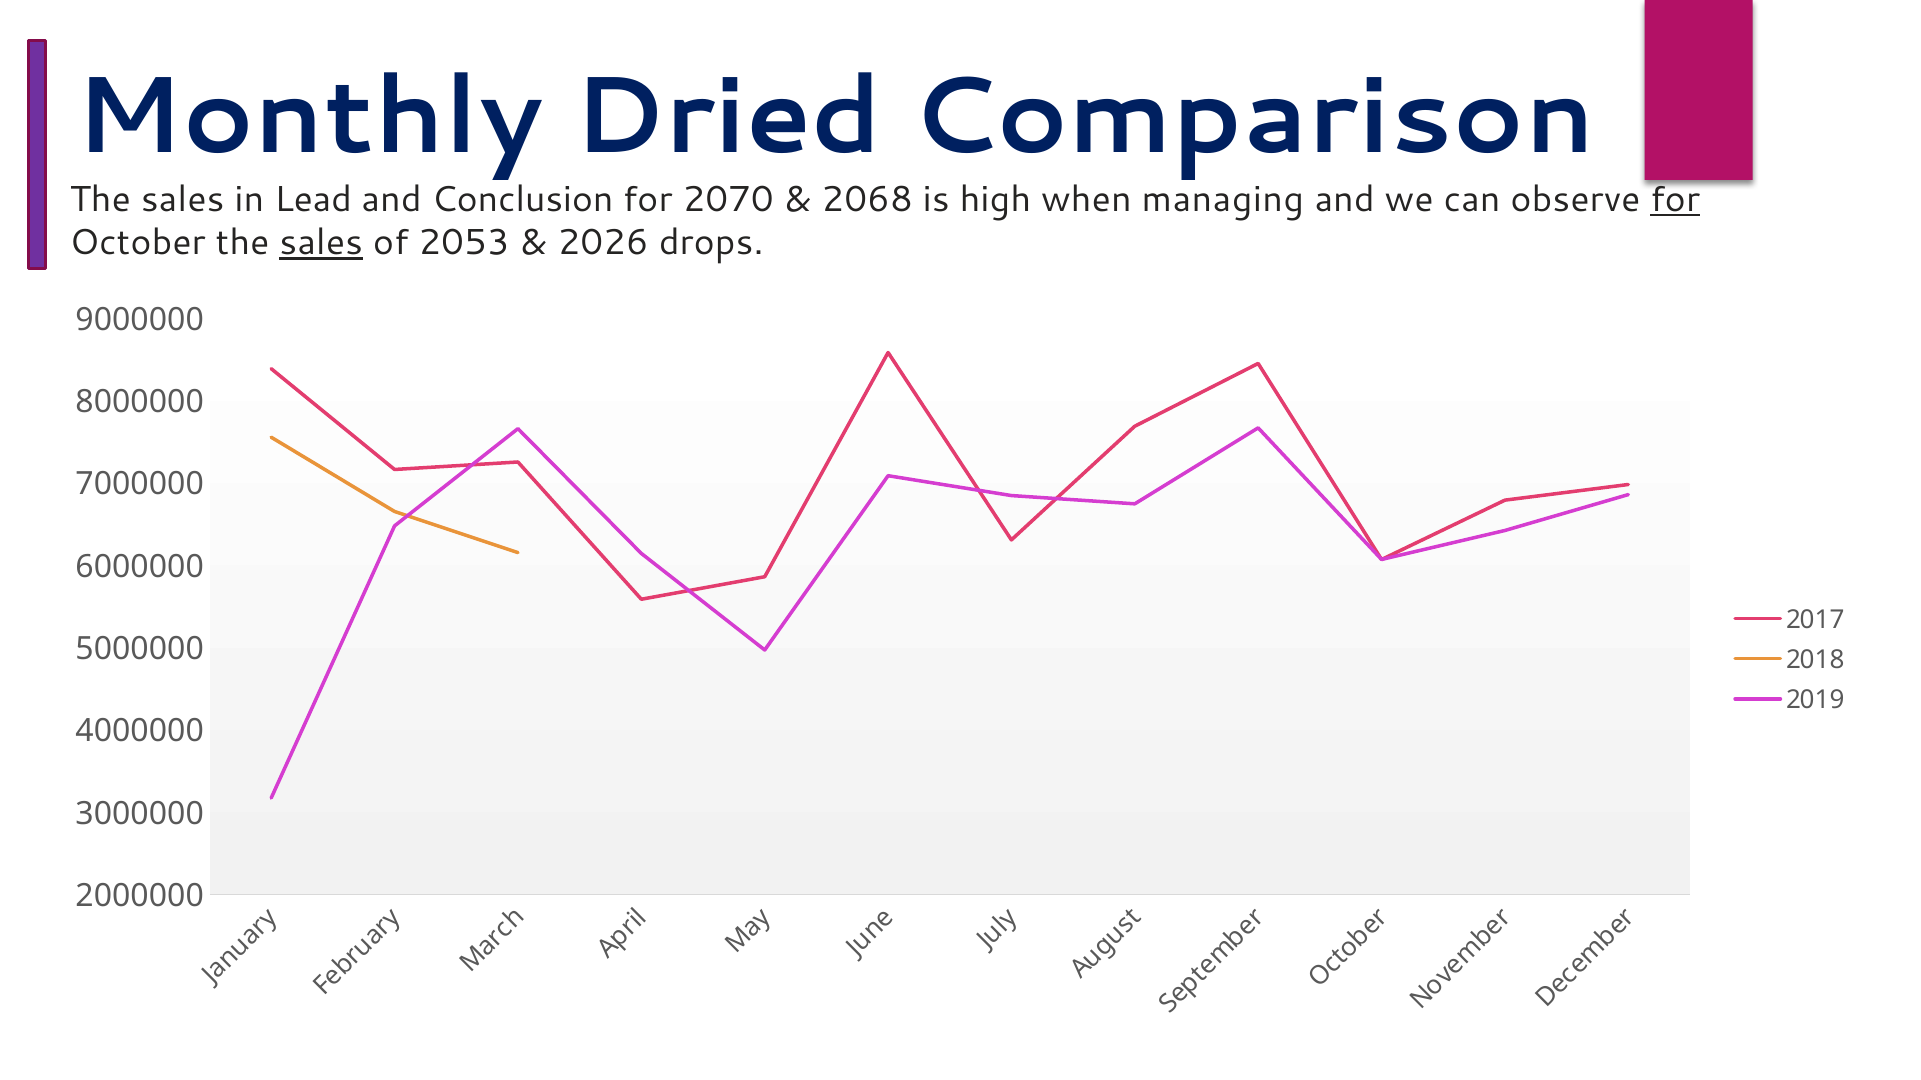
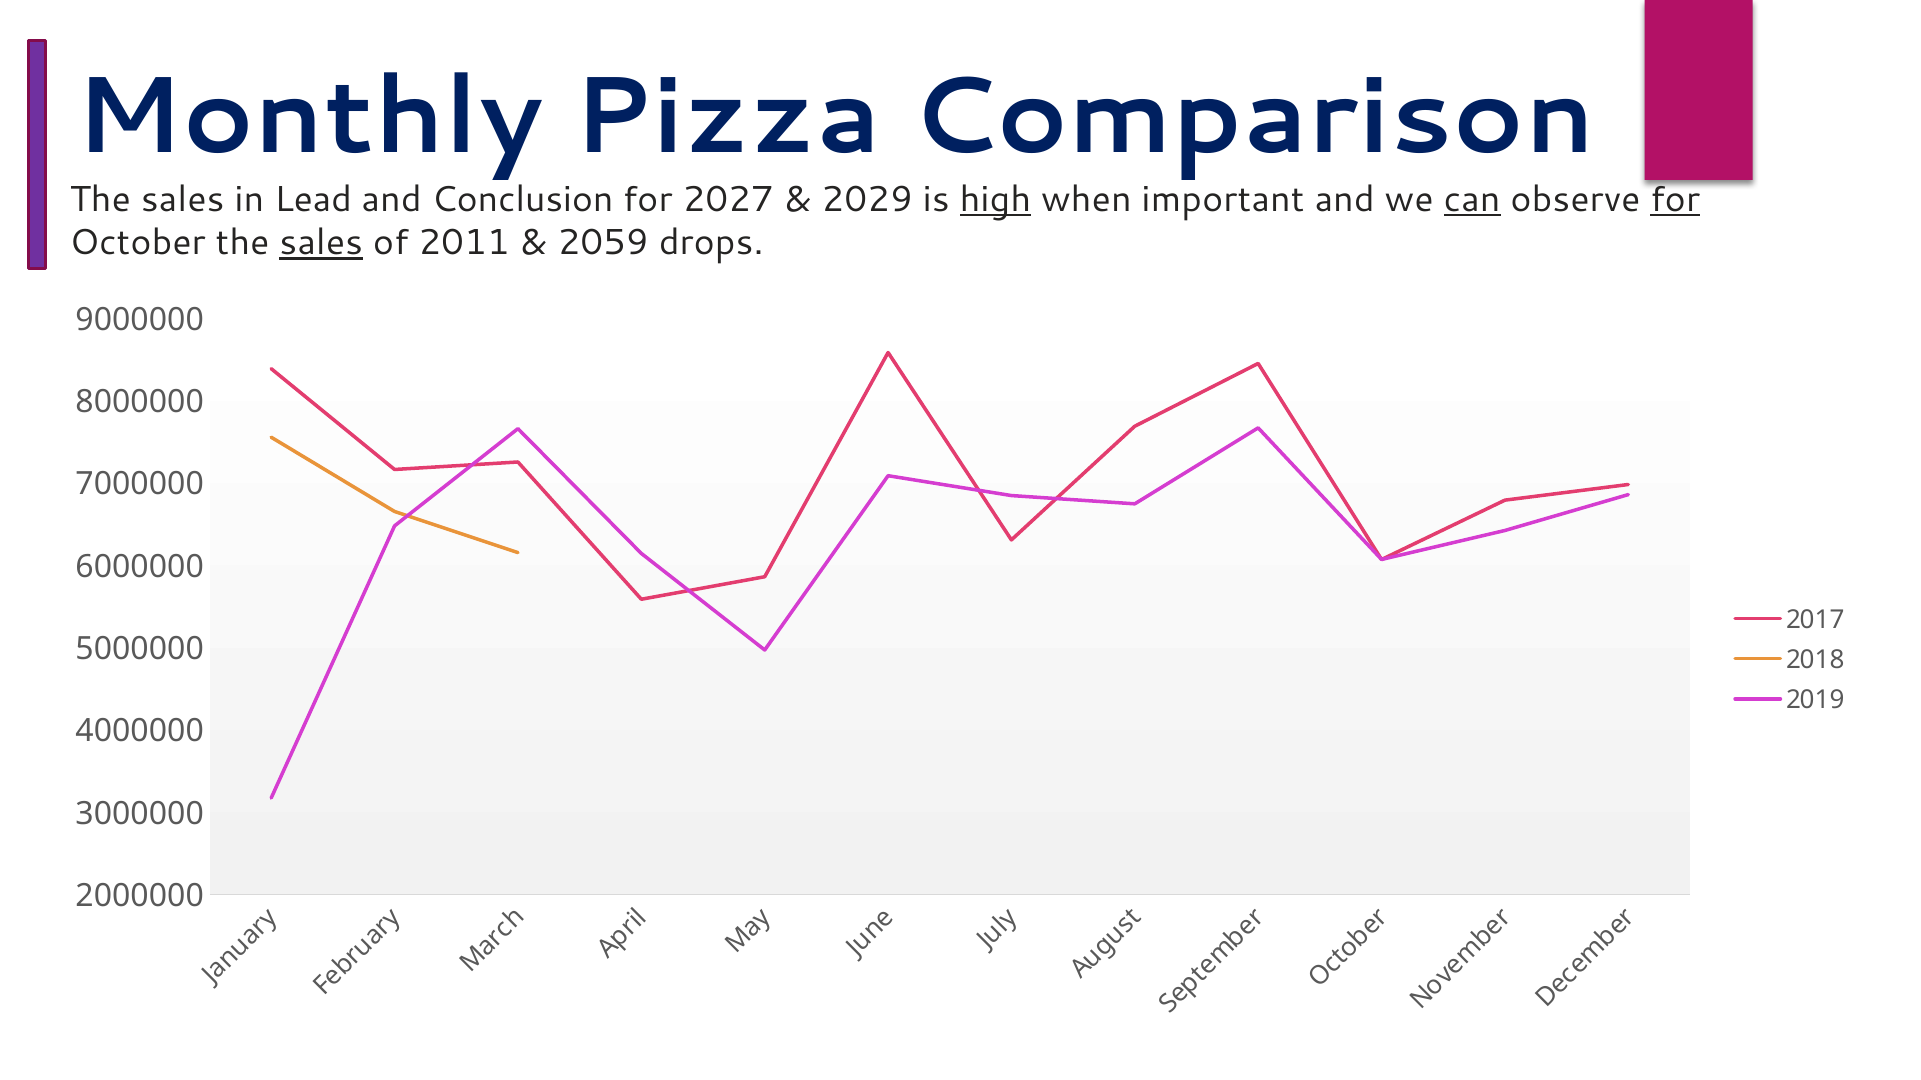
Dried: Dried -> Pizza (727, 117)
2070: 2070 -> 2027 (728, 200)
2068: 2068 -> 2029 (867, 200)
high underline: none -> present (995, 200)
managing: managing -> important (1223, 200)
can underline: none -> present (1472, 200)
2053: 2053 -> 2011 (464, 243)
2026: 2026 -> 2059 (603, 243)
